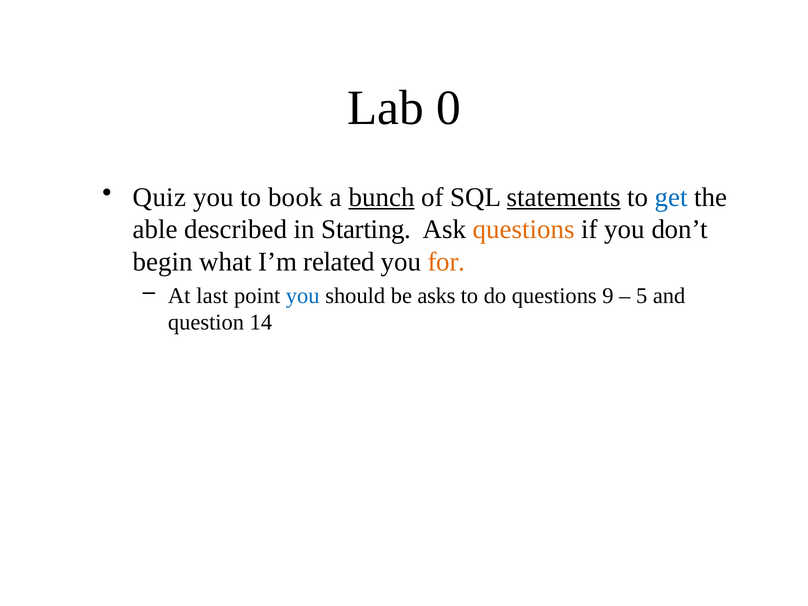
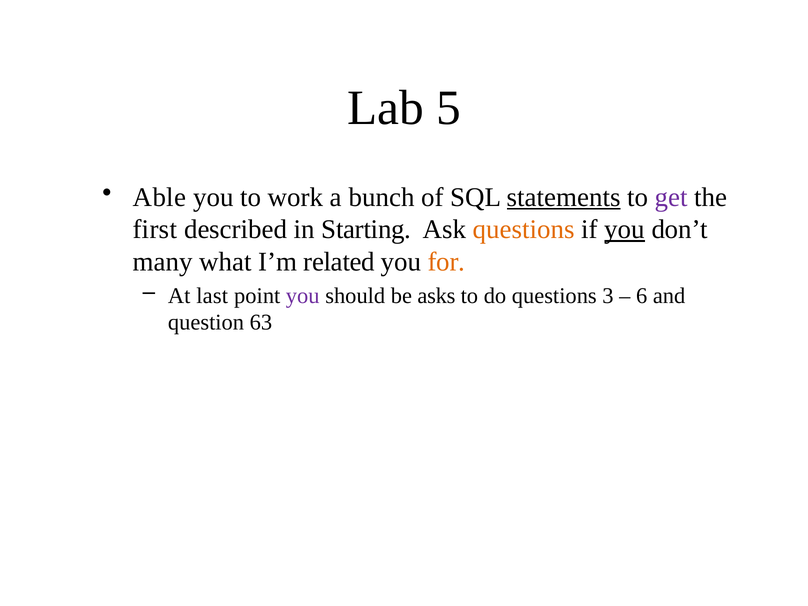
0: 0 -> 5 (448, 108)
Quiz: Quiz -> Able (159, 197)
book: book -> work (296, 197)
bunch underline: present -> none (382, 197)
get colour: blue -> purple (671, 197)
able: able -> first (155, 229)
you underline: none -> present (625, 229)
begin: begin -> many (163, 262)
you colour: blue -> purple (303, 296)
9: 9 -> 3 (608, 296)
5: 5 -> 6 (642, 296)
14: 14 -> 63 (261, 323)
